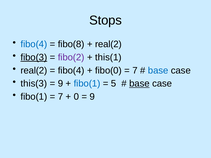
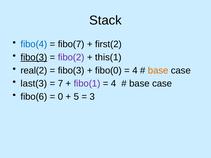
Stops: Stops -> Stack (105, 20)
fibo(8: fibo(8 -> fibo(7 (71, 44)
real(2: real(2 -> first(2 (108, 44)
fibo(4: fibo(4 -> fibo(3 (71, 71)
7: 7 -> 4 (135, 71)
base colour: blue -> orange (158, 71)
this(3: this(3 -> last(3 (34, 84)
9: 9 -> 7 (60, 84)
fibo(1 colour: blue -> purple (87, 84)
5: 5 -> 4 (114, 84)
base underline: present -> none (139, 84)
fibo(1: fibo(1 -> fibo(6 (34, 97)
7: 7 -> 0 (60, 97)
0: 0 -> 5 (76, 97)
9: 9 -> 3 (92, 97)
